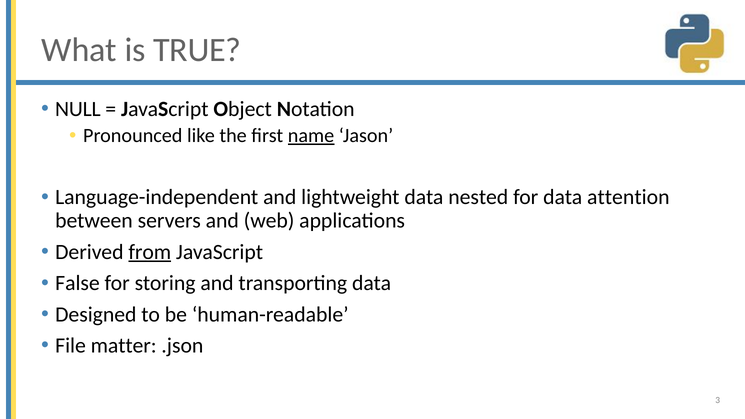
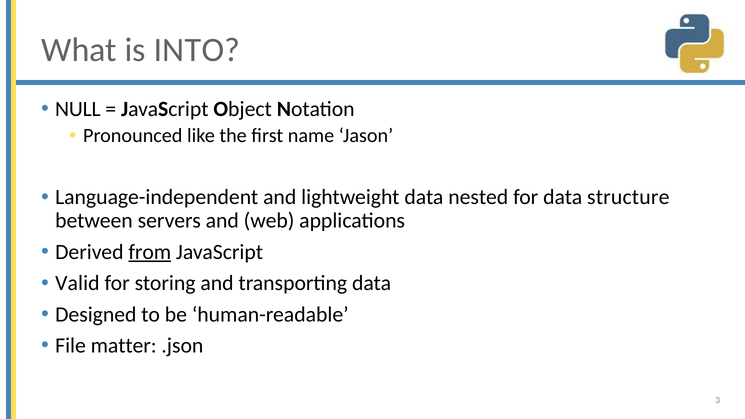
TRUE: TRUE -> INTO (197, 50)
name underline: present -> none (311, 136)
attention: attention -> structure (628, 197)
False: False -> Valid (77, 283)
